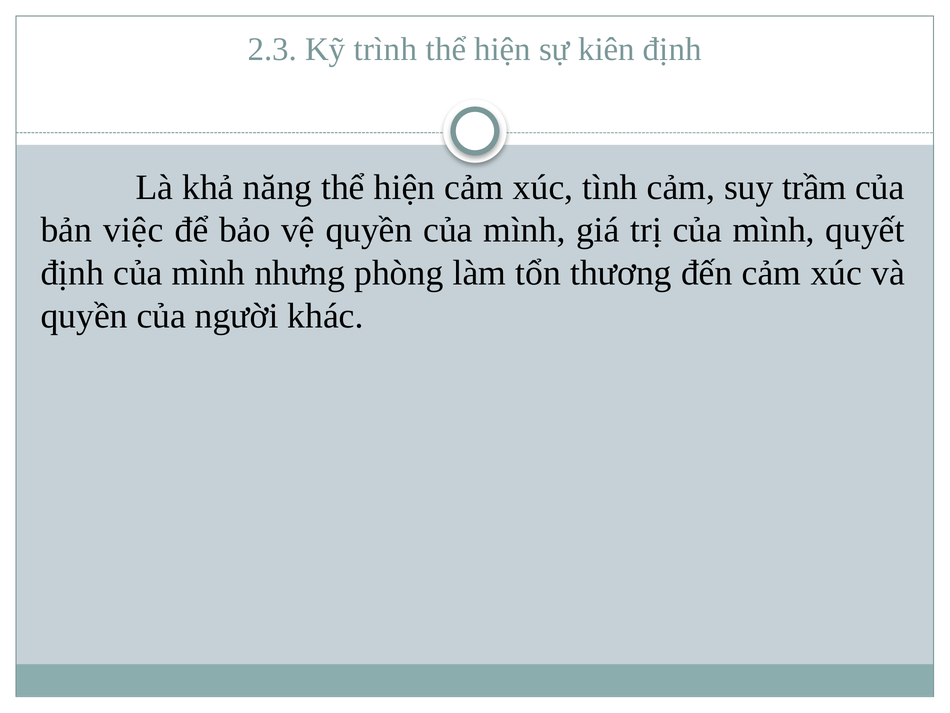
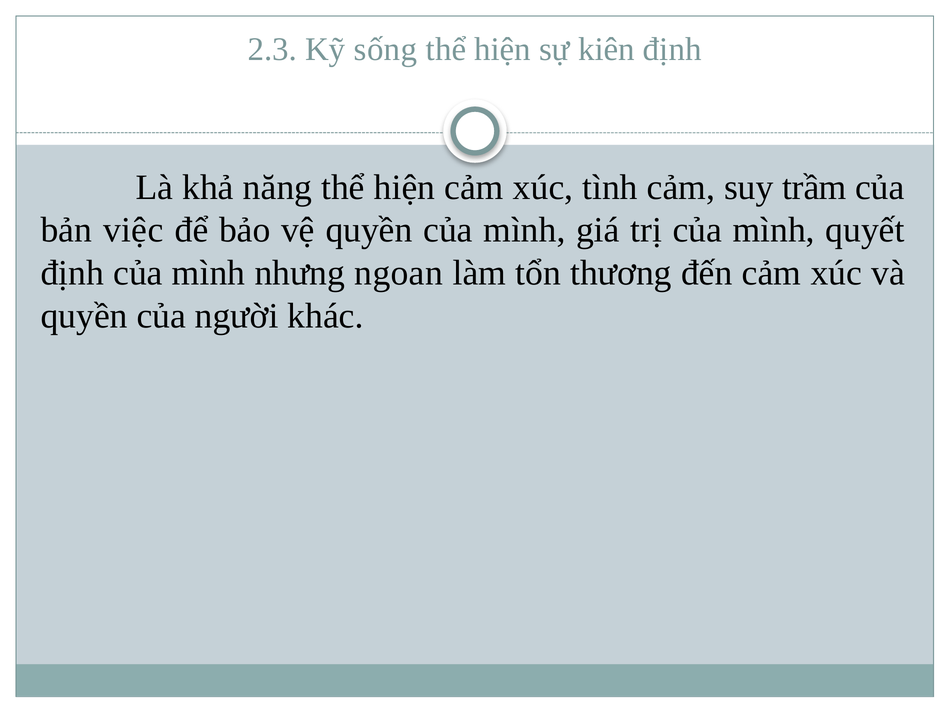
trình: trình -> sống (385, 49)
phòng: phòng -> ngoan (399, 273)
